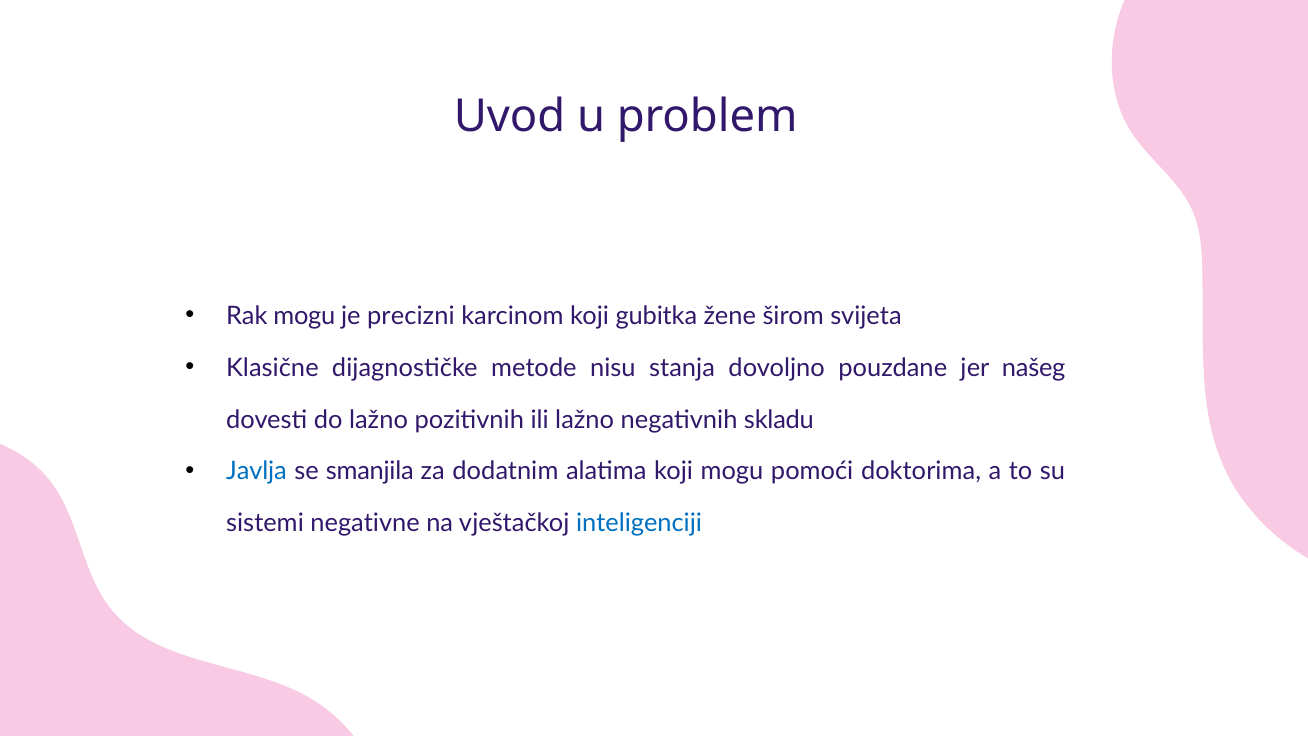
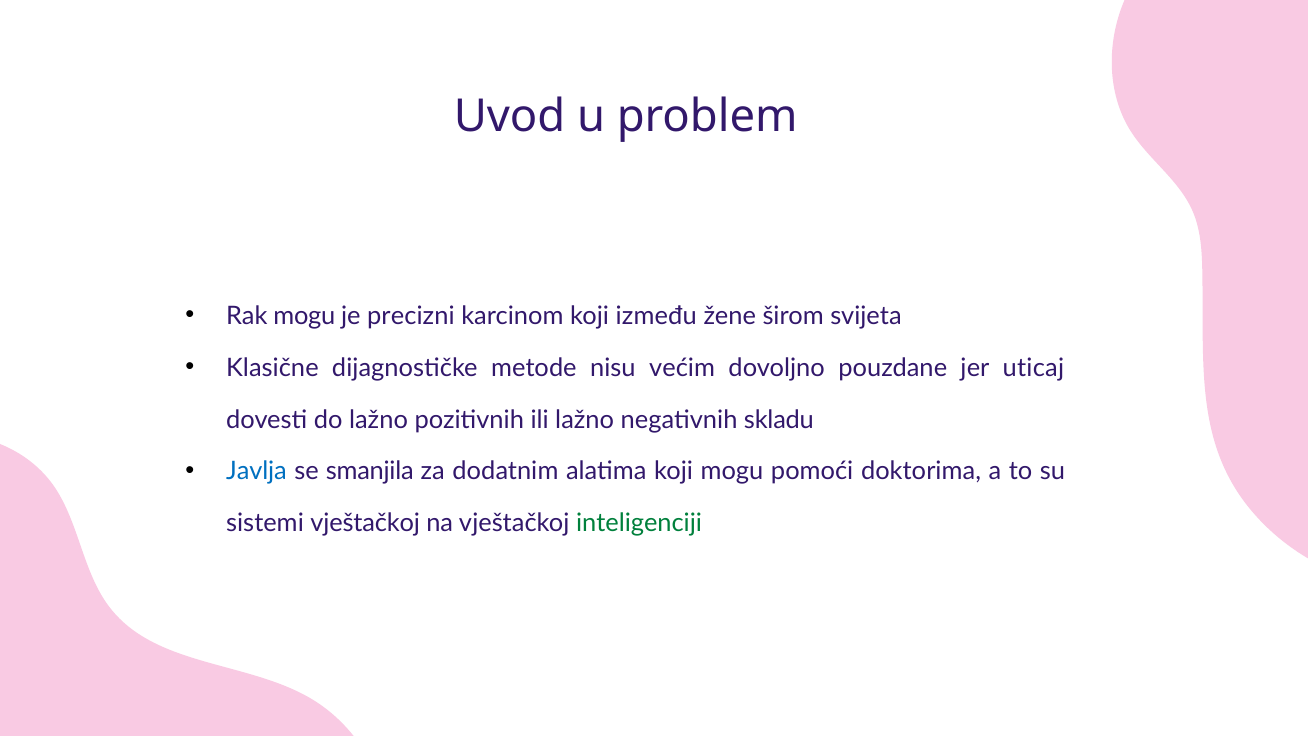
gubitka: gubitka -> između (656, 316)
stanja: stanja -> većim (682, 368)
našeg: našeg -> uticaj (1033, 368)
sistemi negativne: negativne -> vještačkoj (365, 523)
inteligenciji colour: blue -> green (639, 523)
